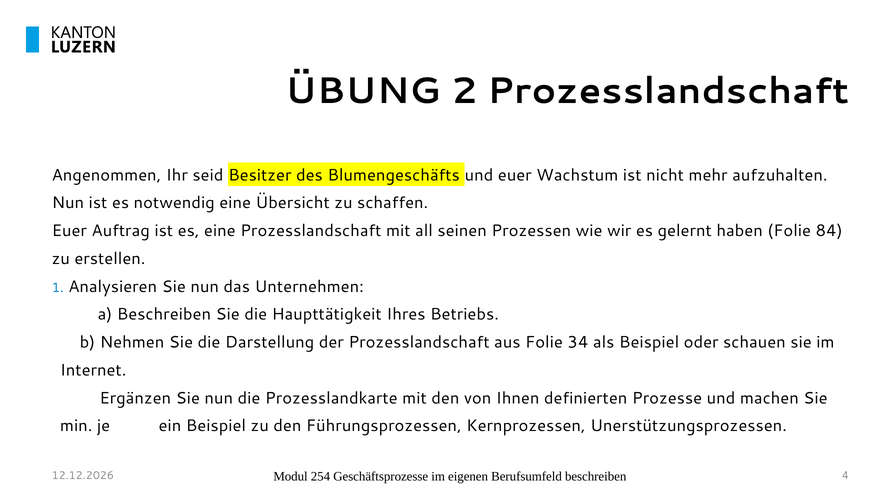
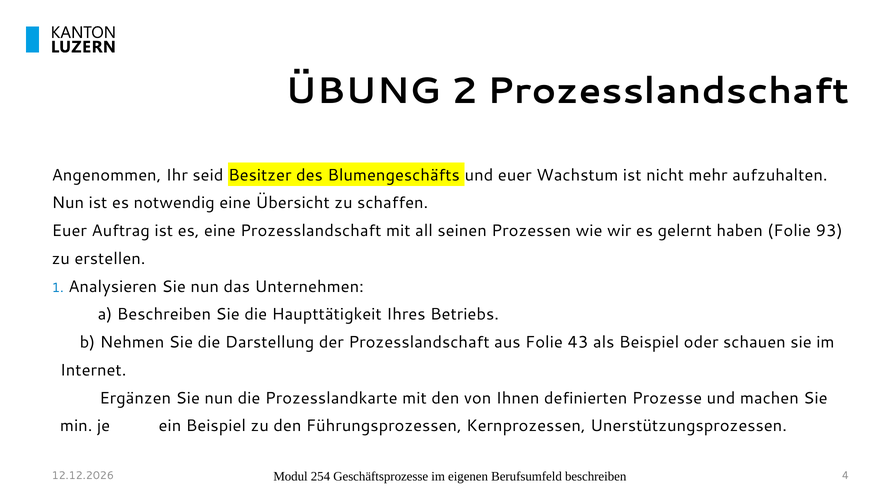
84: 84 -> 93 (829, 231)
34: 34 -> 43 (578, 343)
